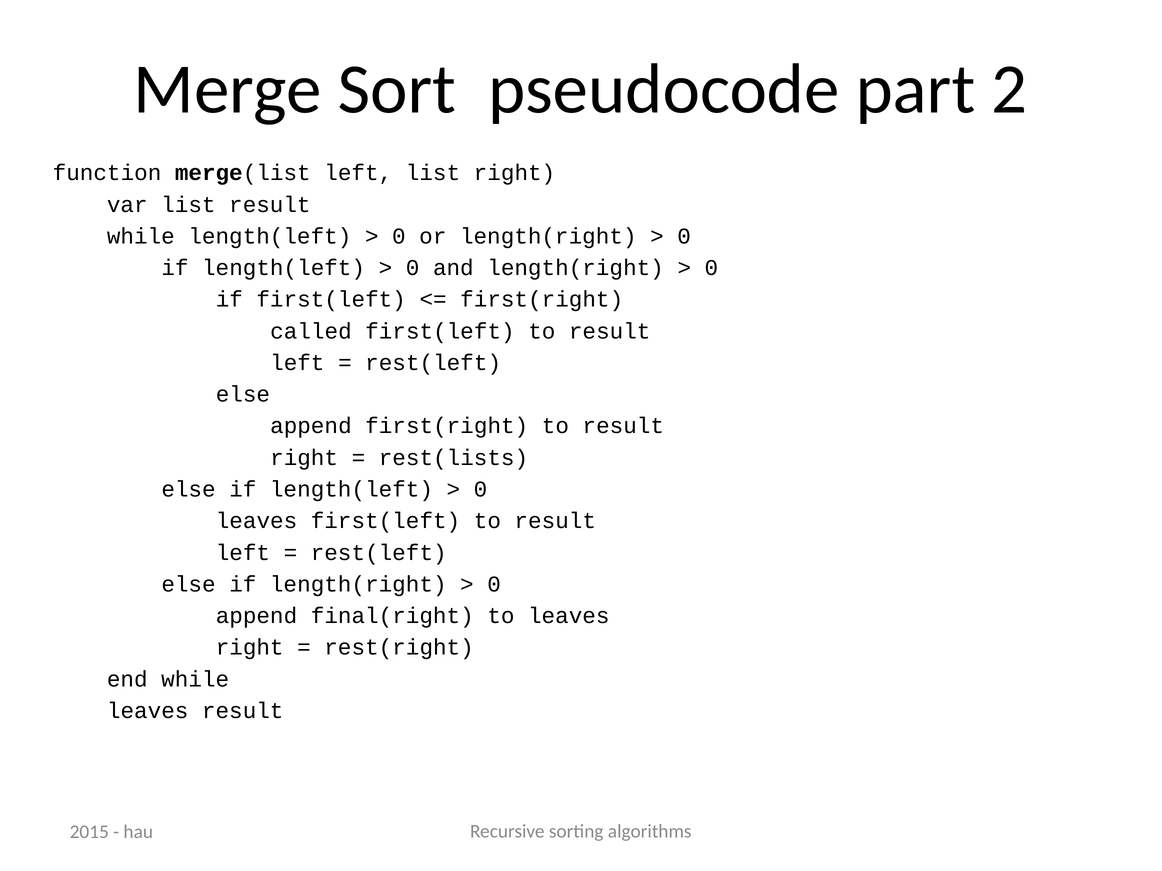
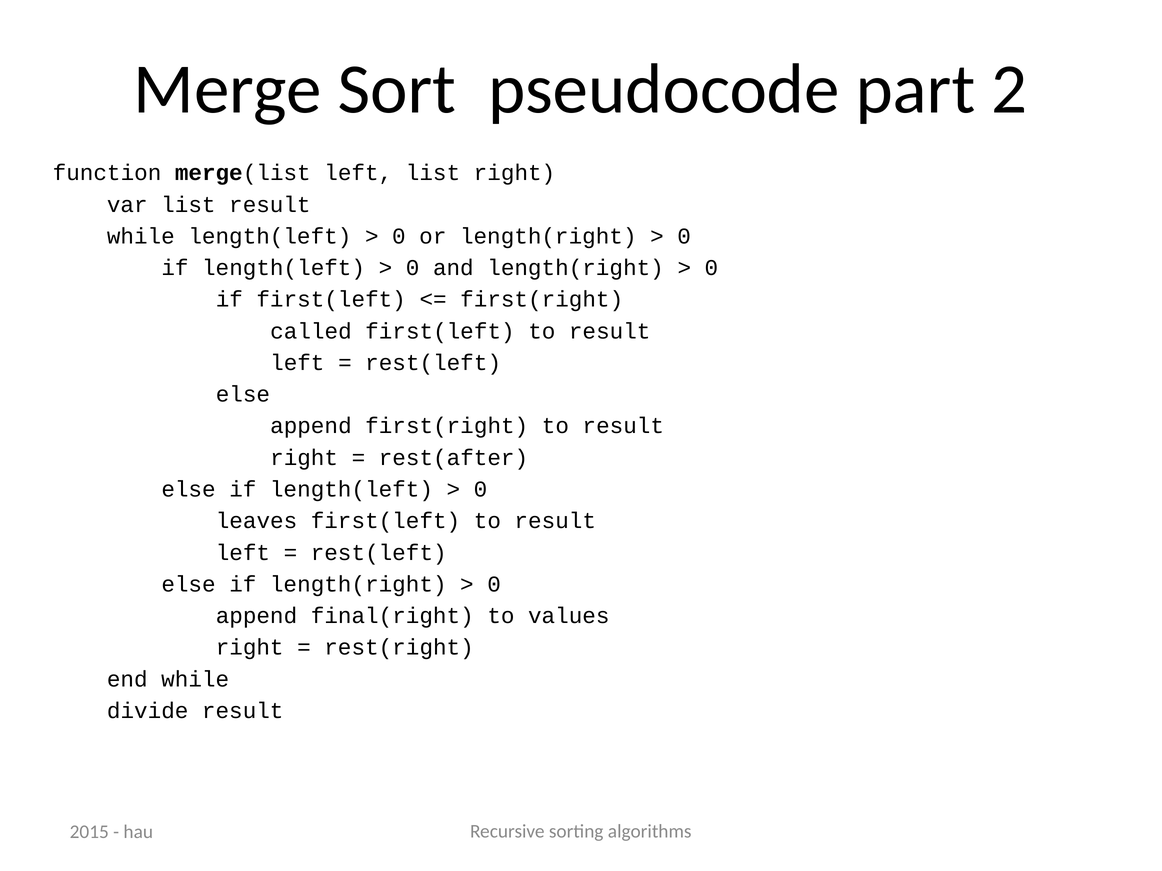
rest(lists: rest(lists -> rest(after (453, 458)
to leaves: leaves -> values (569, 616)
leaves: leaves -> divide (148, 711)
